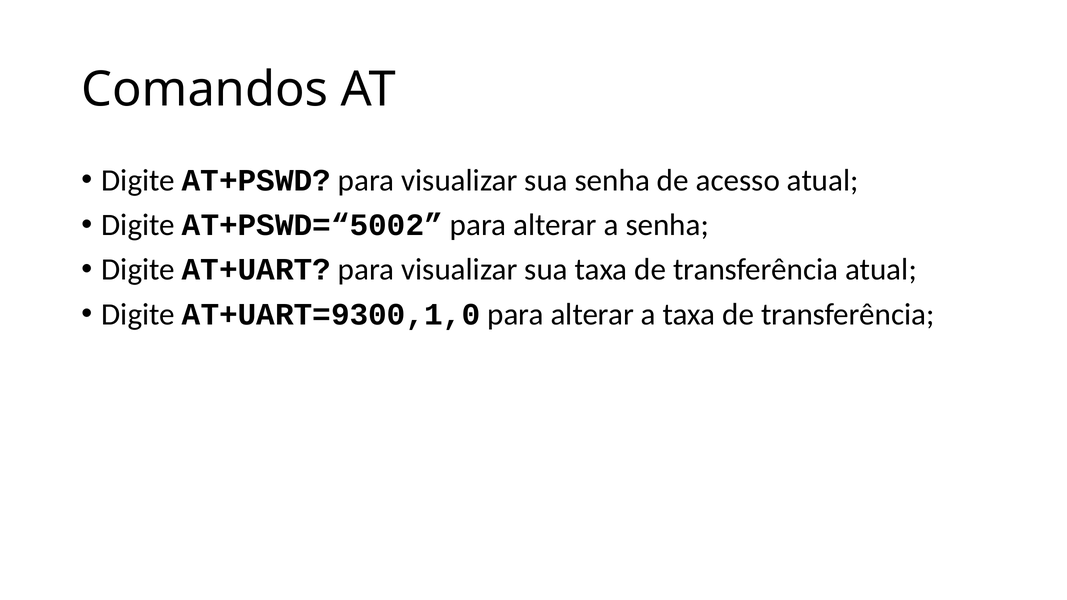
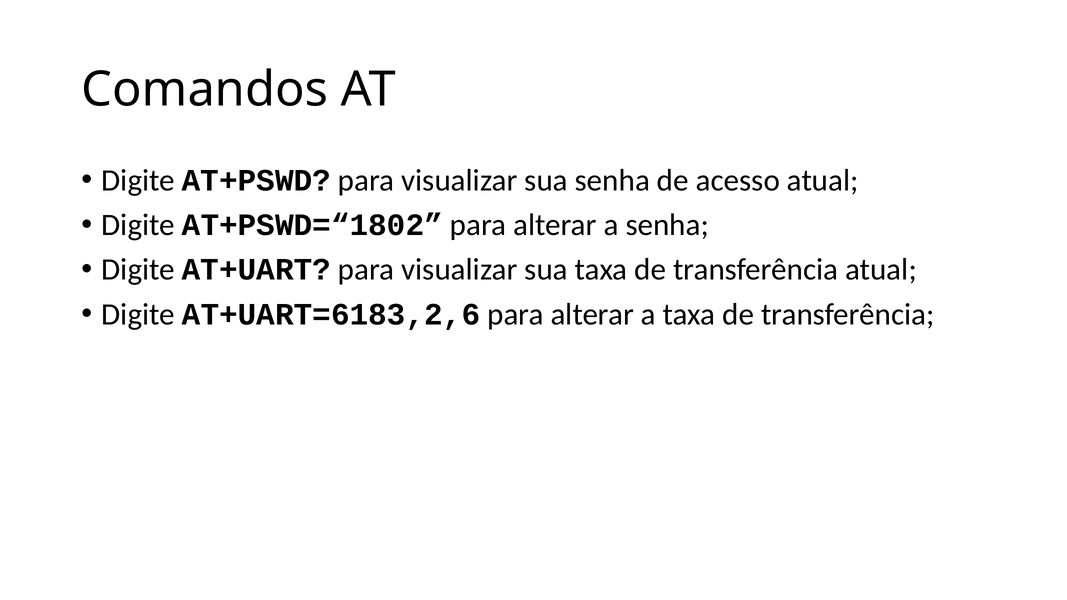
AT+PSWD=“5002: AT+PSWD=“5002 -> AT+PSWD=“1802 (312, 225)
AT+UART=9300,1,0: AT+UART=9300,1,0 -> AT+UART=6183,2,6 (331, 314)
